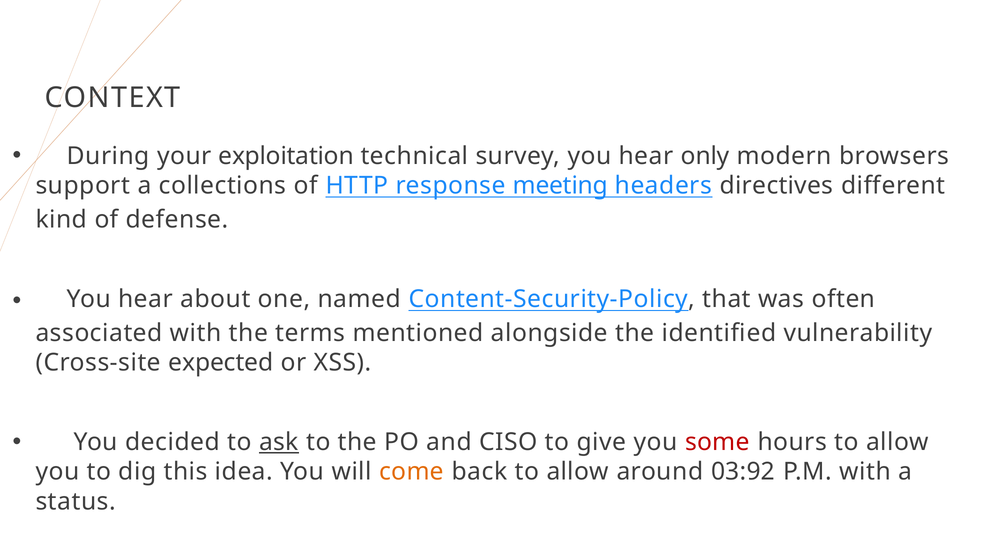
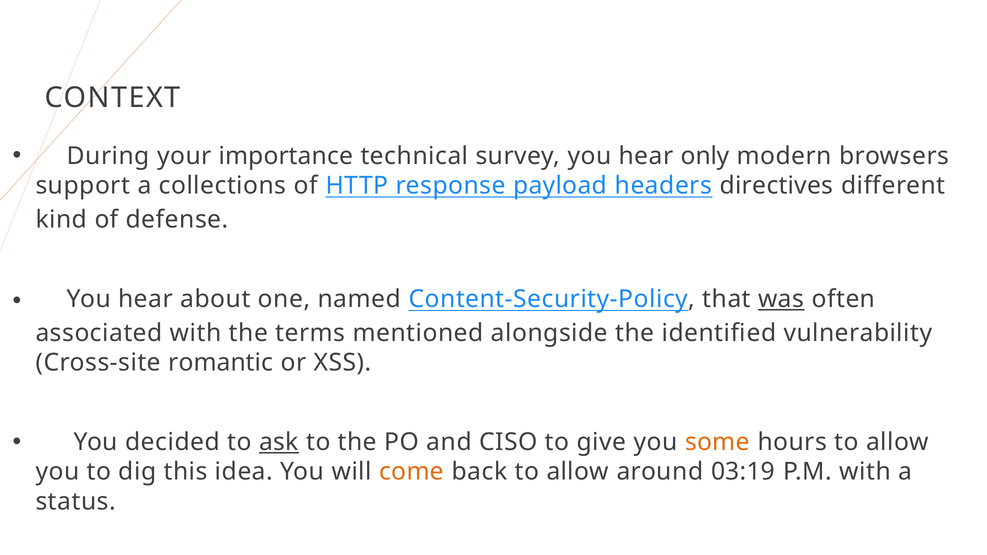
exploitation: exploitation -> importance (286, 156)
meeting: meeting -> payload (560, 186)
was underline: none -> present (781, 299)
expected: expected -> romantic (221, 363)
some colour: red -> orange (717, 442)
03:92: 03:92 -> 03:19 (743, 472)
